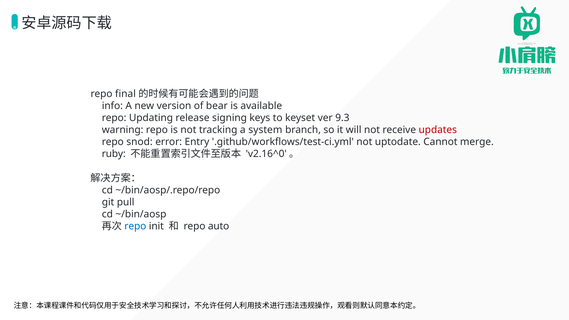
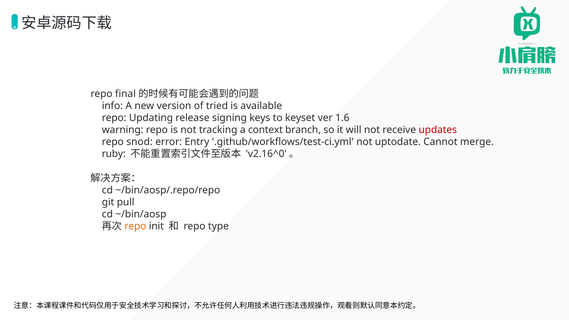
bear: bear -> tried (217, 106)
9.3: 9.3 -> 1.6 (342, 118)
system: system -> context (265, 130)
repo colour: blue -> orange (135, 226)
auto: auto -> type (218, 226)
